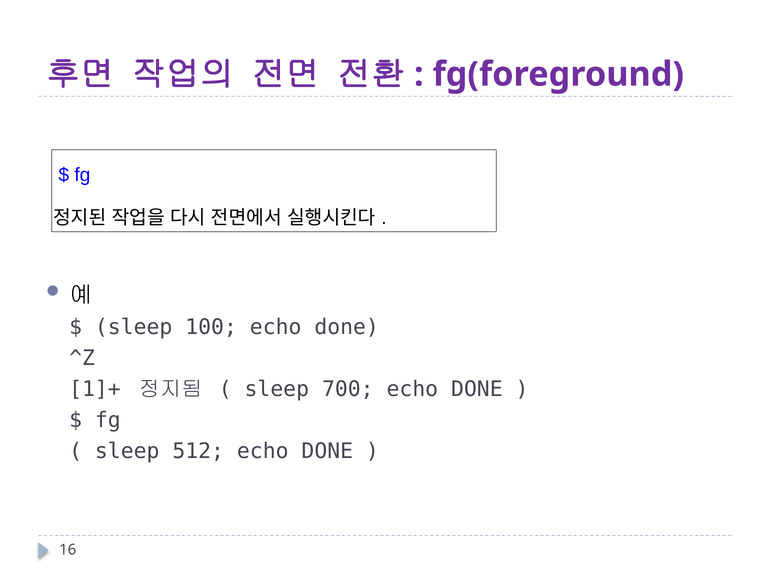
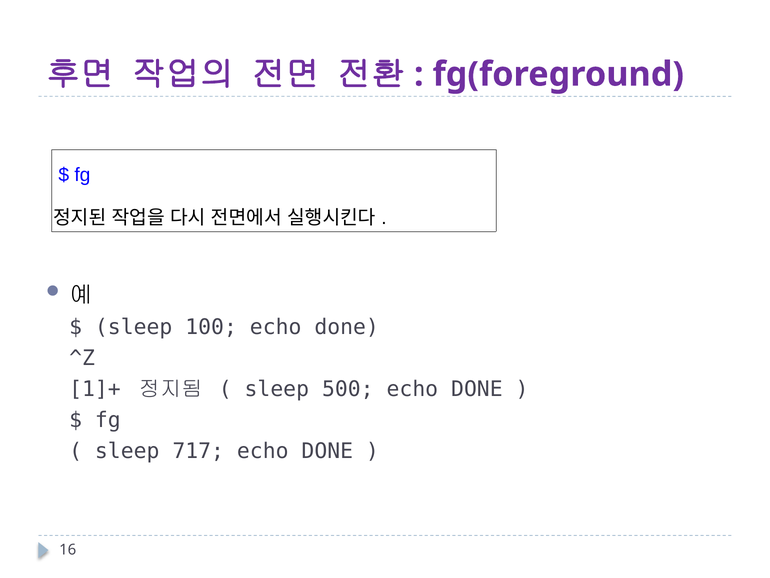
700: 700 -> 500 (348, 389)
512: 512 -> 717 (198, 451)
